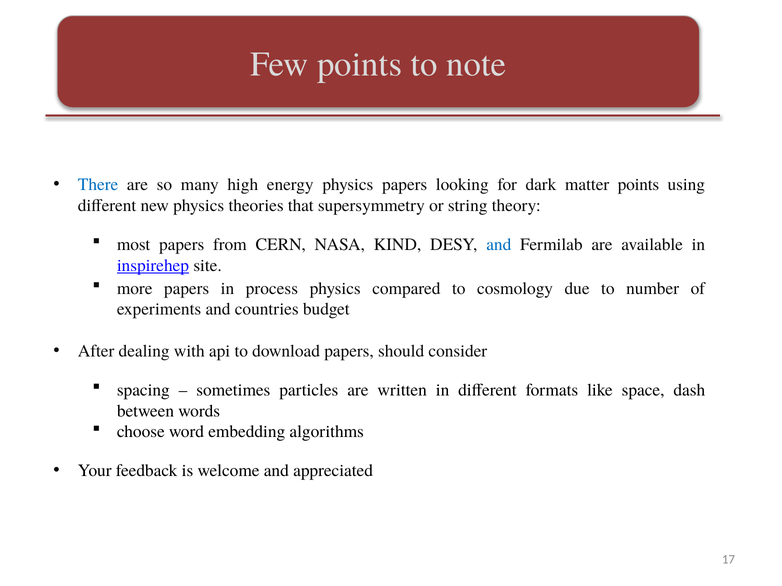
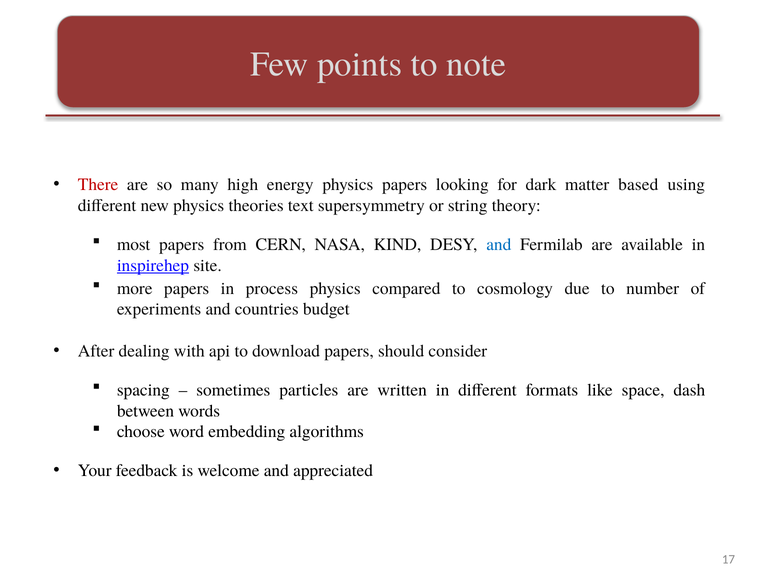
There colour: blue -> red (98, 185)
matter points: points -> based (638, 185)
that: that -> text (301, 206)
